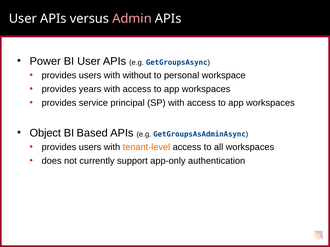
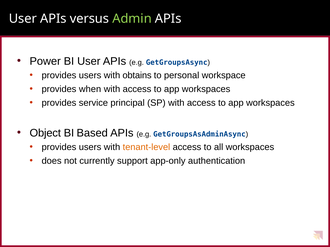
Admin colour: pink -> light green (132, 19)
without: without -> obtains (137, 76)
years: years -> when (90, 89)
